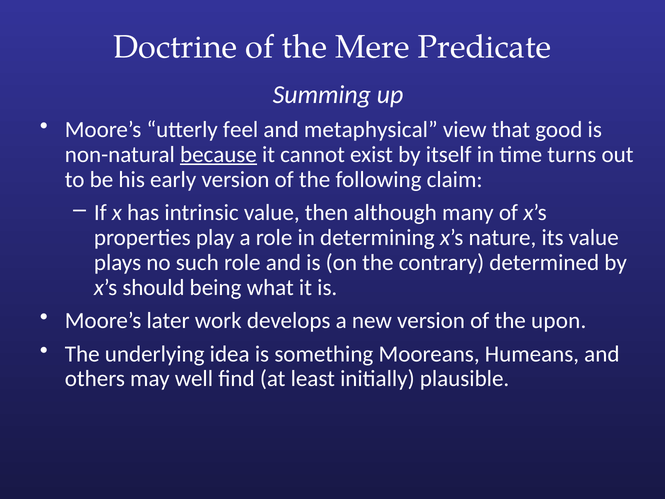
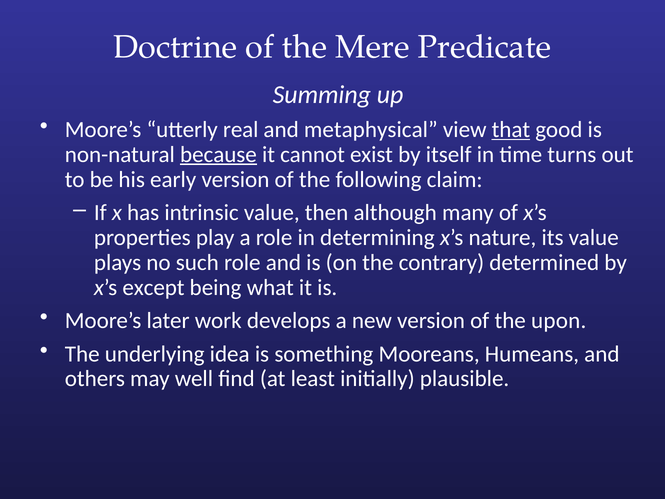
feel: feel -> real (241, 129)
that underline: none -> present (511, 129)
should: should -> except (153, 287)
